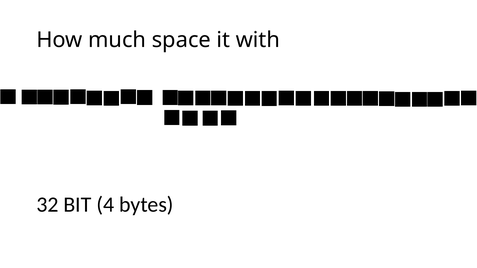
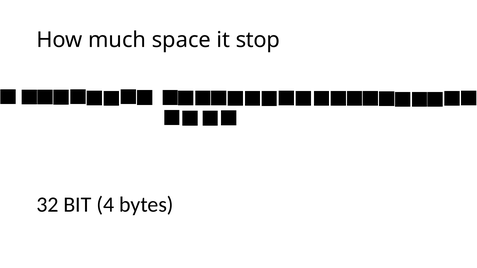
with: with -> stop (258, 40)
